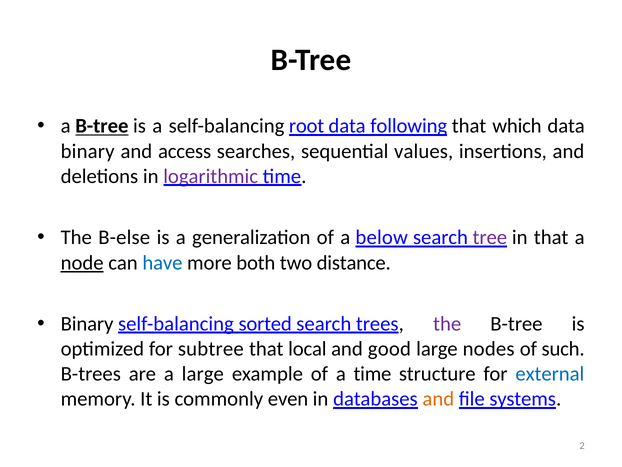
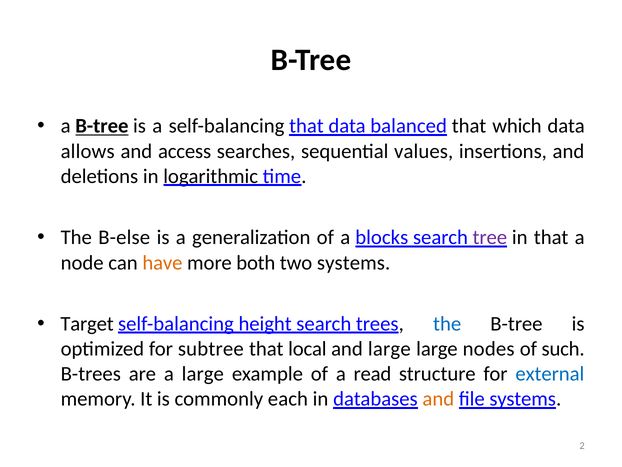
self-balancing root: root -> that (306, 126)
following: following -> balanced (409, 126)
binary: binary -> allows (88, 151)
logarithmic colour: purple -> black (211, 176)
below: below -> blocks (382, 237)
node underline: present -> none (82, 263)
have colour: blue -> orange (162, 263)
two distance: distance -> systems (354, 263)
Binary: Binary -> Target (87, 323)
sorted: sorted -> height (265, 323)
the colour: purple -> blue (447, 323)
and good: good -> large (389, 349)
a time: time -> read (372, 374)
even: even -> each (288, 398)
